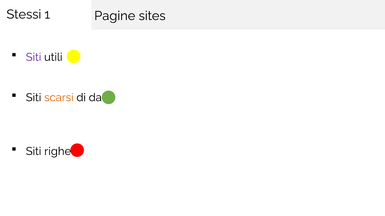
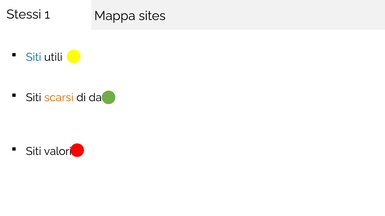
Pagine: Pagine -> Mappa (115, 16)
Siti colour: purple -> blue (34, 57)
righe: righe -> valori (58, 152)
